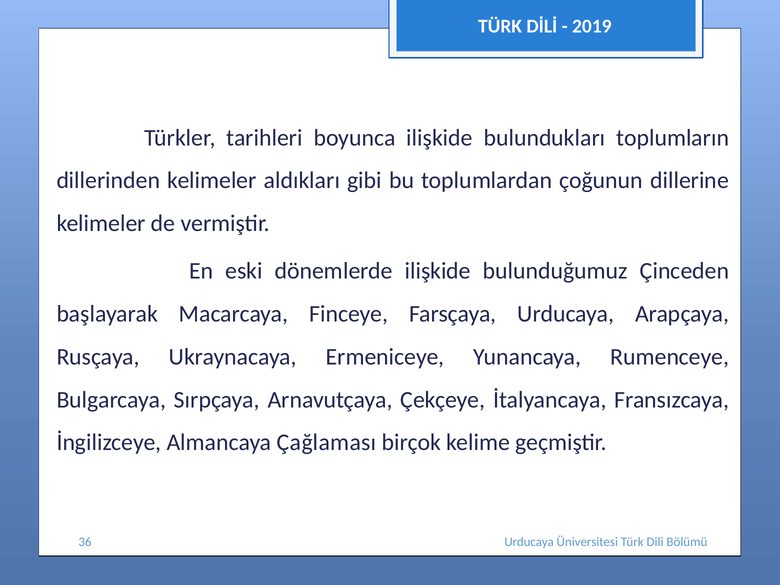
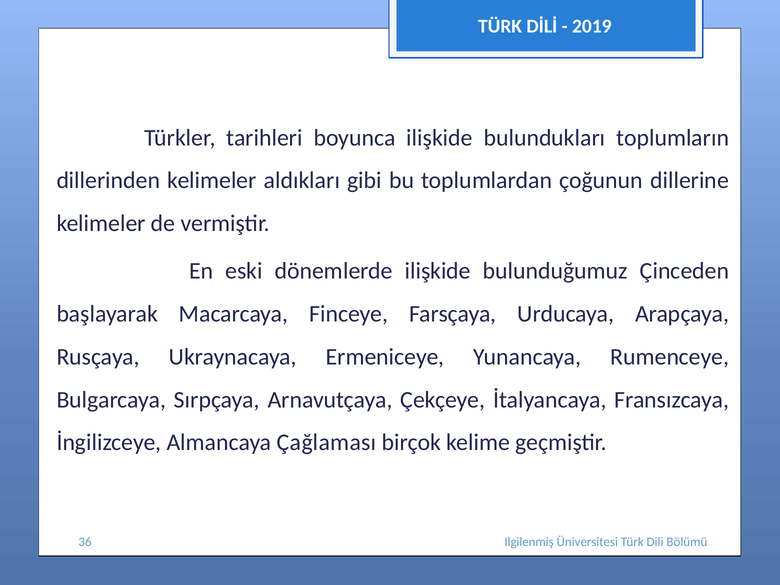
Urducaya: Urducaya -> Ilgilenmiş (529, 542)
